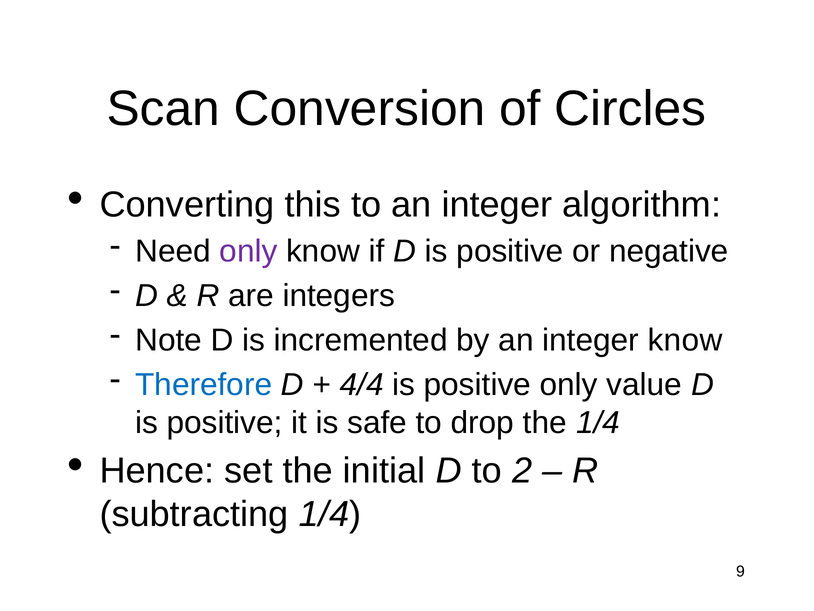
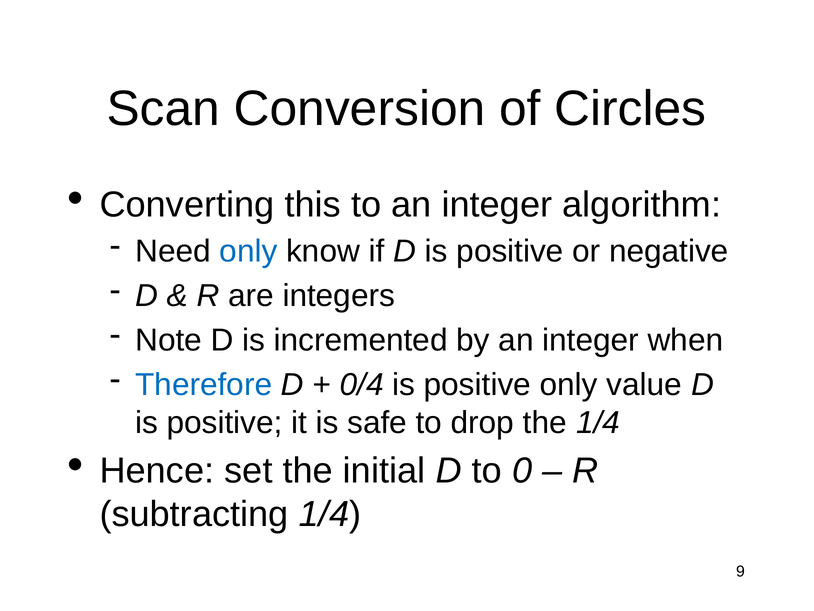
only colour: purple -> blue (248, 251)
integer know: know -> when (685, 340)
4/4: 4/4 -> 0/4 (362, 384)
2: 2 -> 0 (522, 471)
